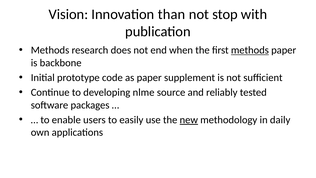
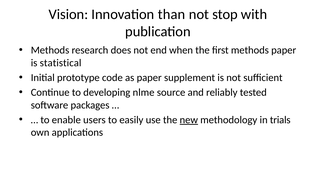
methods underline: present -> none (250, 50)
backbone: backbone -> statistical (61, 63)
daily: daily -> trials (280, 120)
